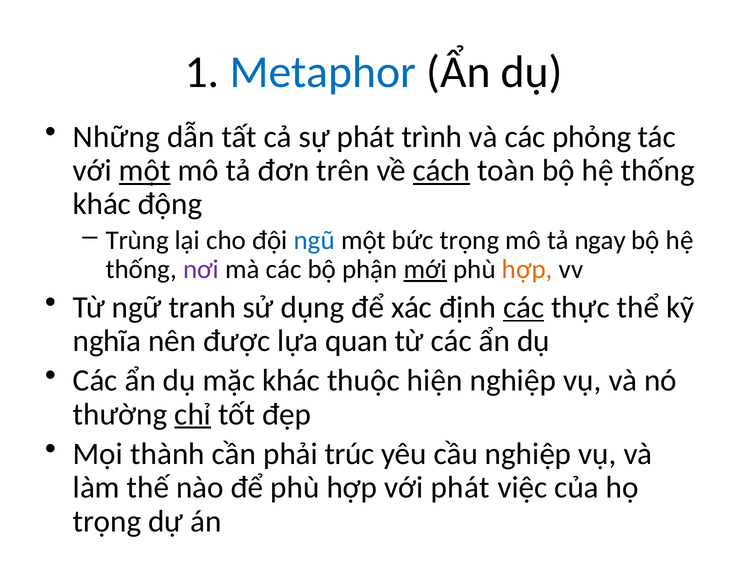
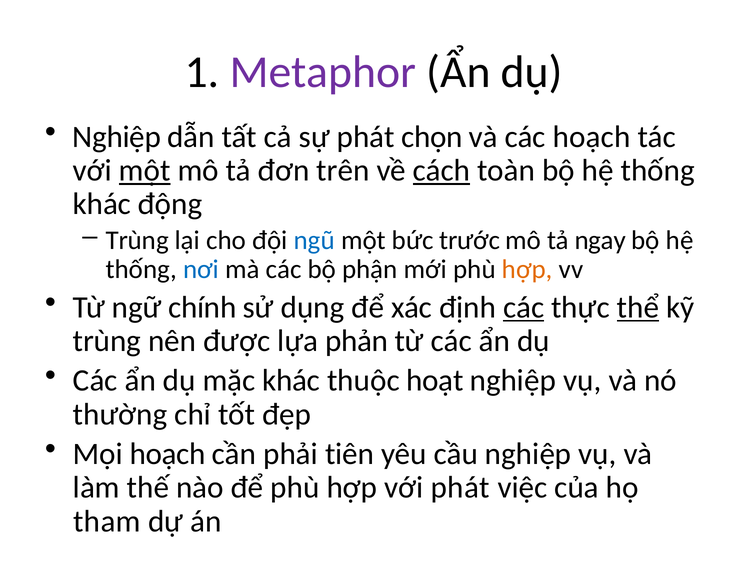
Metaphor colour: blue -> purple (323, 72)
Những: Những -> Nghiệp (117, 137)
trình: trình -> chọn (432, 137)
các phỏng: phỏng -> hoạch (592, 137)
bức trọng: trọng -> trước (470, 240)
nơi colour: purple -> blue (201, 269)
mới underline: present -> none (425, 269)
tranh: tranh -> chính (202, 307)
thể underline: none -> present (638, 307)
nghĩa: nghĩa -> trùng (107, 341)
quan: quan -> phản (357, 341)
hiện: hiện -> hoạt (435, 381)
chỉ underline: present -> none (193, 414)
Mọi thành: thành -> hoạch (168, 454)
trúc: trúc -> tiên (350, 454)
trọng: trọng -> tham (107, 521)
